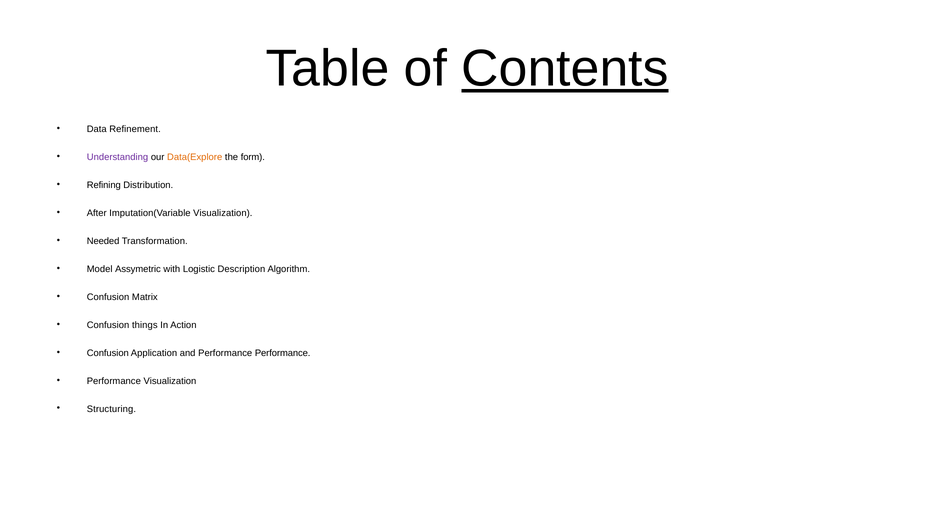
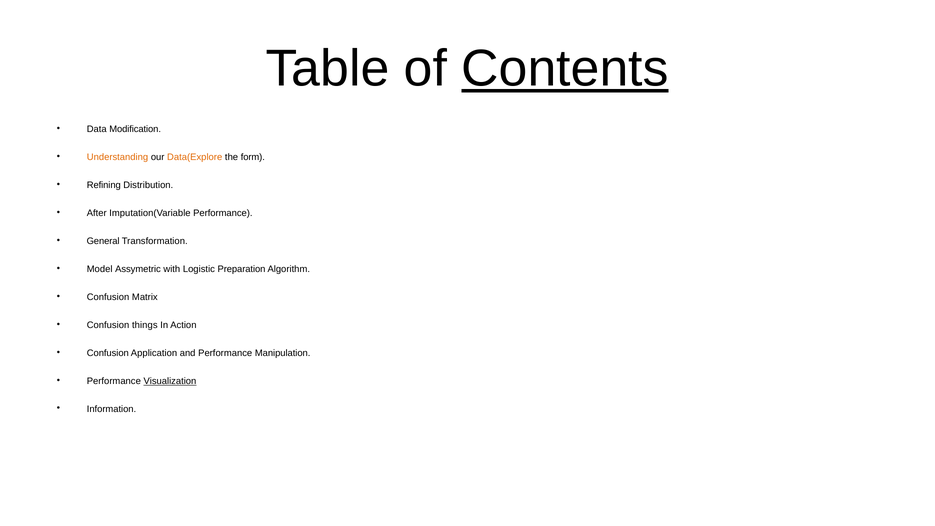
Refinement: Refinement -> Modification (135, 129)
Understanding colour: purple -> orange (118, 157)
Imputation(Variable Visualization: Visualization -> Performance (223, 213)
Needed: Needed -> General (103, 241)
Description: Description -> Preparation (241, 269)
Performance Performance: Performance -> Manipulation (283, 353)
Visualization underline: none -> present (170, 381)
Structuring: Structuring -> Information (111, 409)
